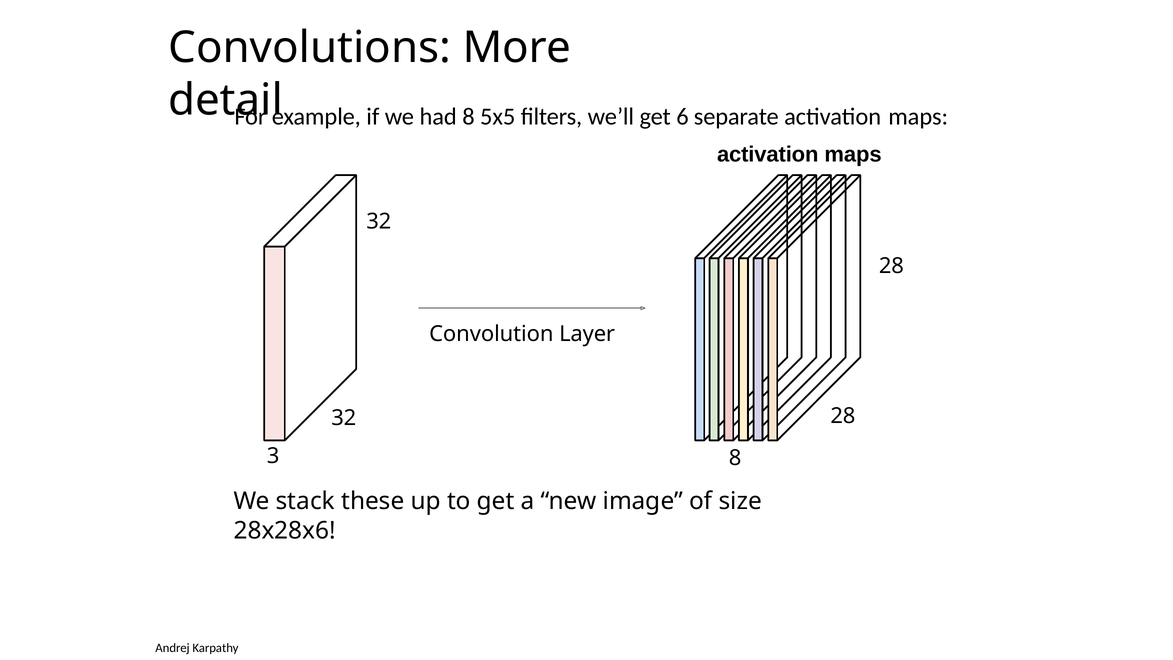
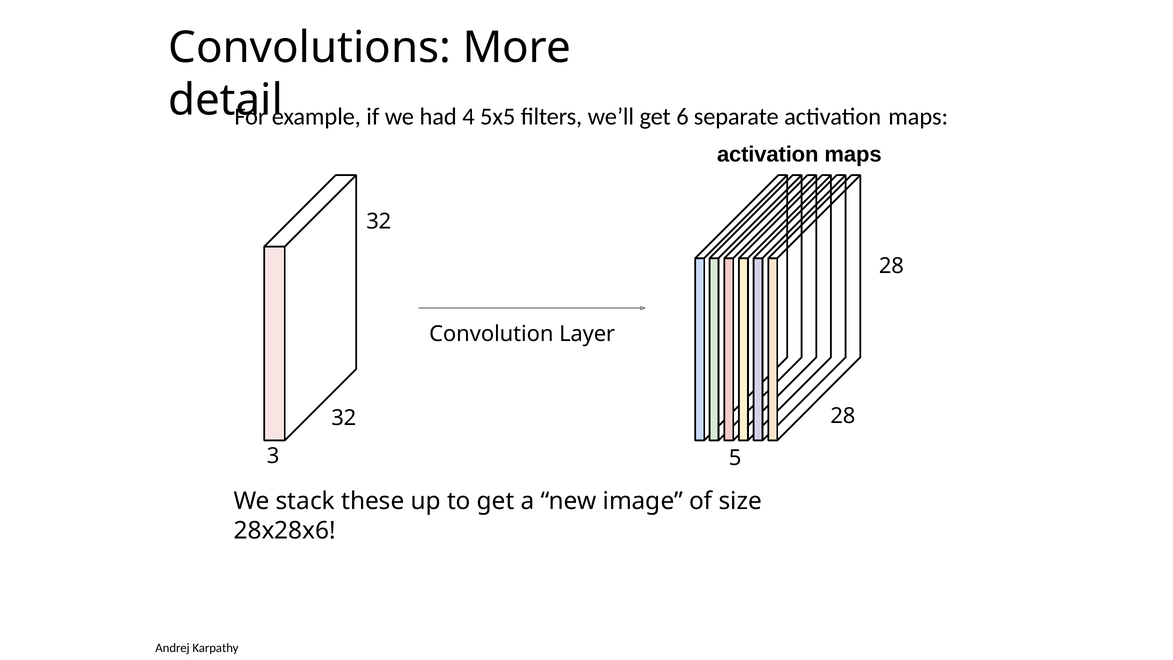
had 8: 8 -> 4 (468, 117)
3 8: 8 -> 5 (735, 458)
